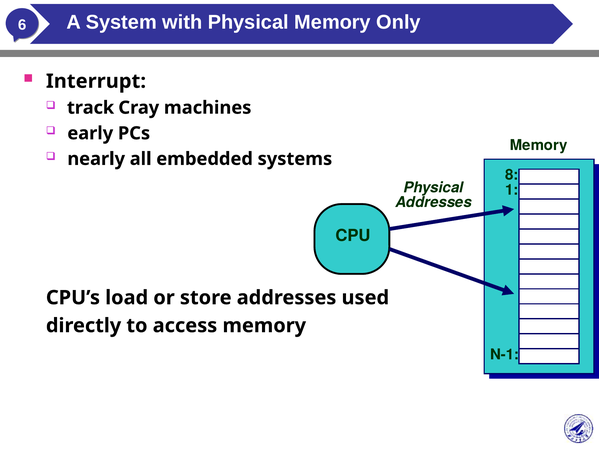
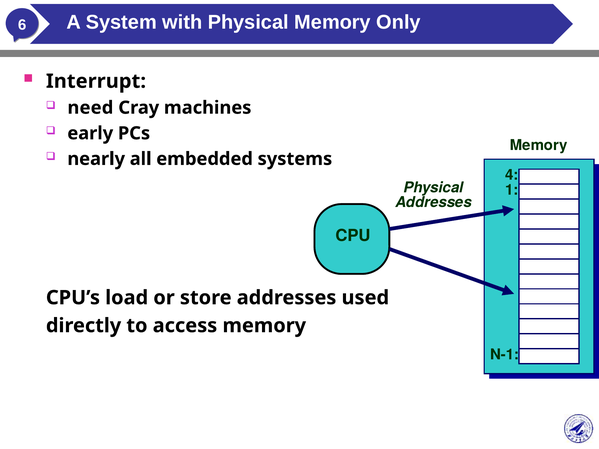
track: track -> need (90, 108)
8: 8 -> 4 (512, 175)
